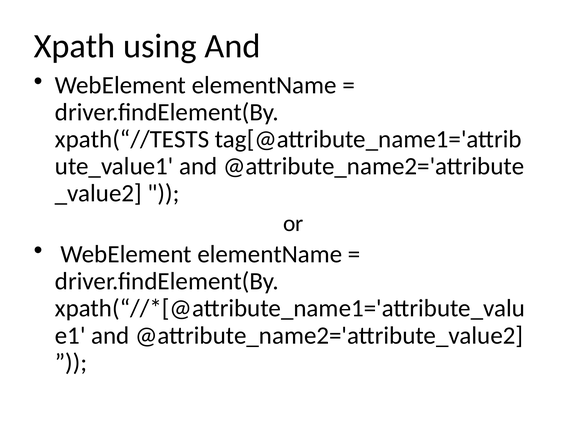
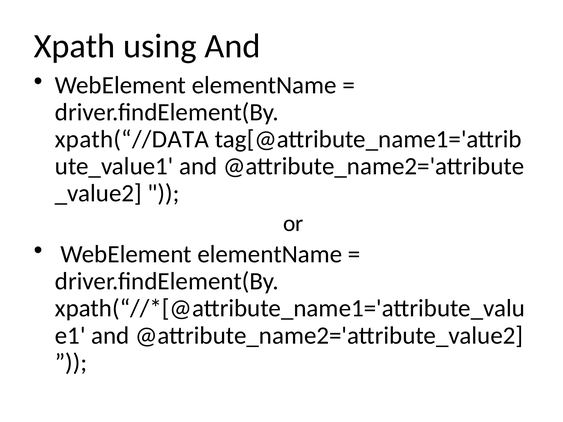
xpath(“//TESTS: xpath(“//TESTS -> xpath(“//DATA (132, 139)
